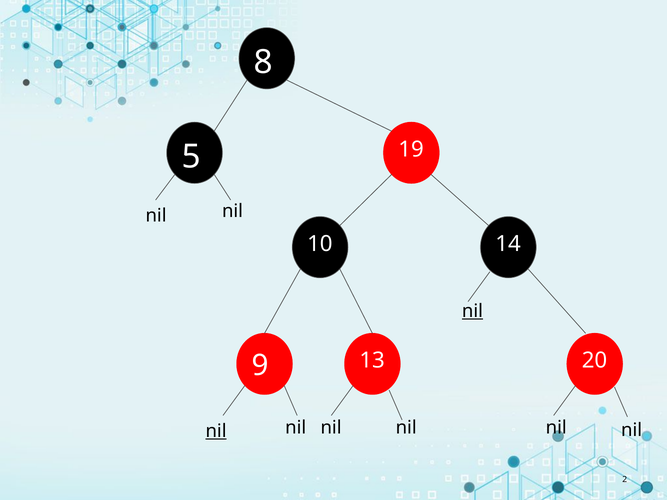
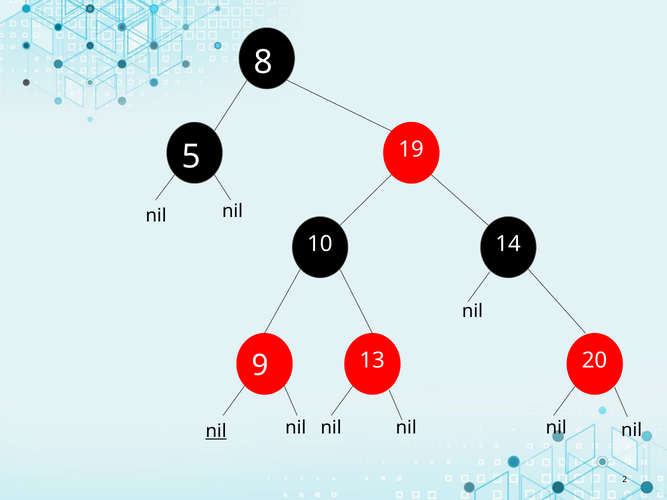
nil underline: present -> none (472, 311)
